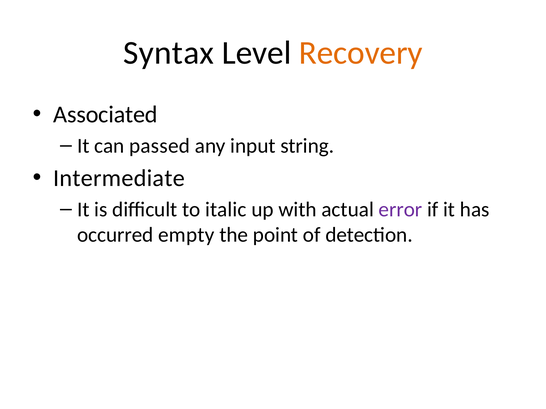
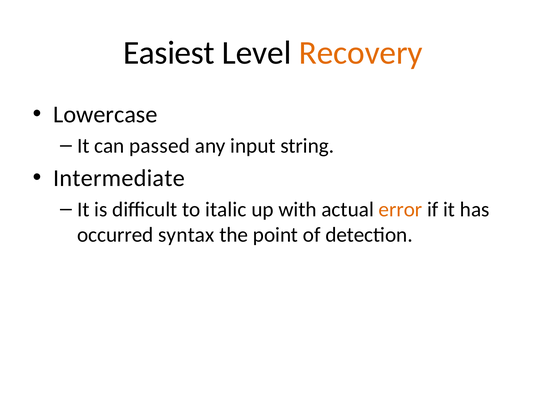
Syntax: Syntax -> Easiest (169, 53)
Associated: Associated -> Lowercase (105, 115)
error colour: purple -> orange (400, 210)
empty: empty -> syntax (186, 235)
